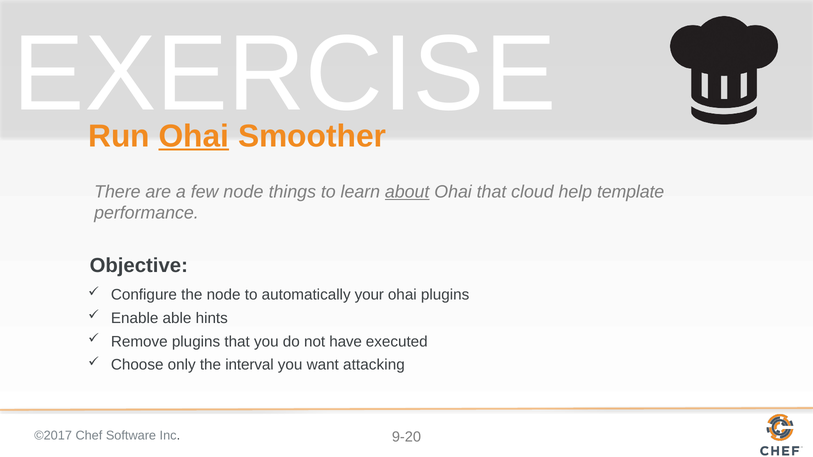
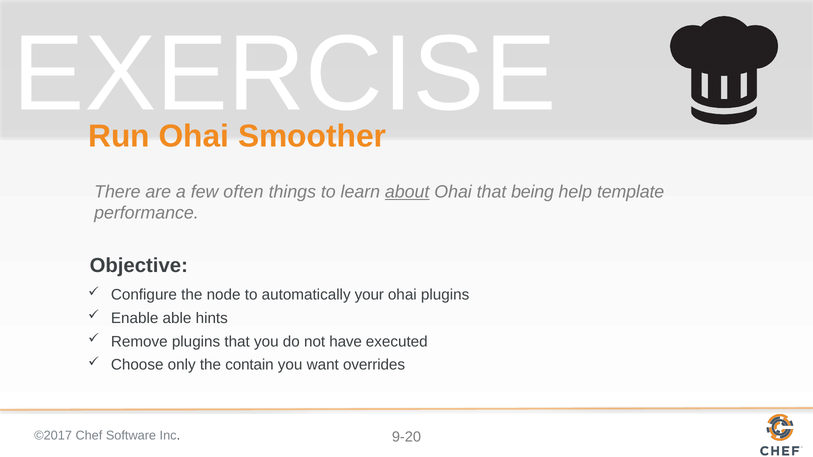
Ohai underline: present -> none (194, 136)
few node: node -> often (243, 192)
cloud: cloud -> being (533, 192)
interval: interval -> contain (249, 365)
attacking: attacking -> overrides (374, 365)
